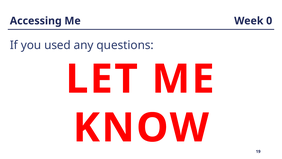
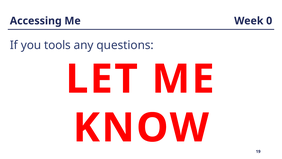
used: used -> tools (58, 45)
